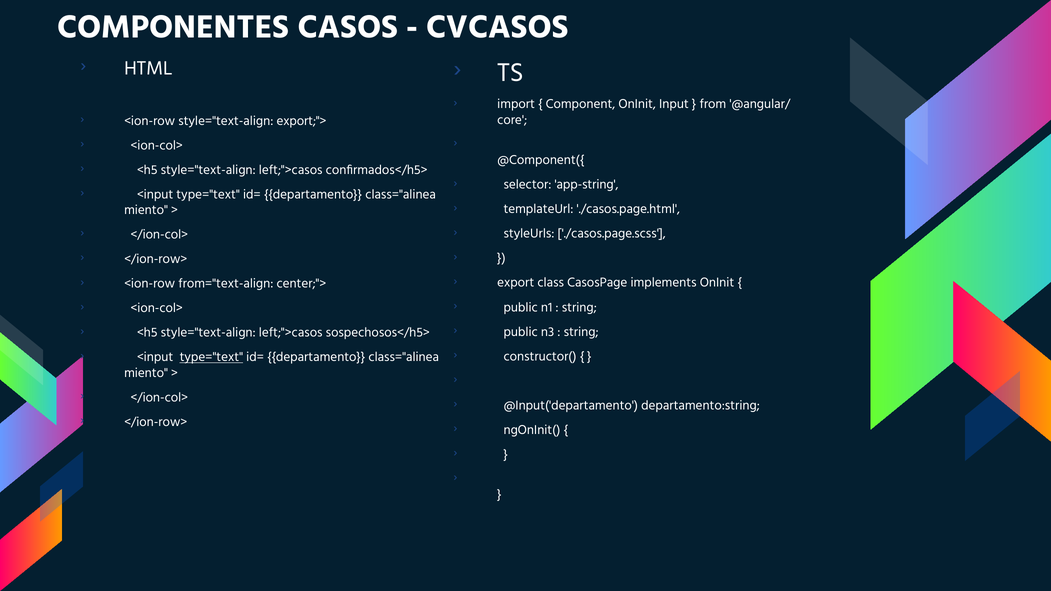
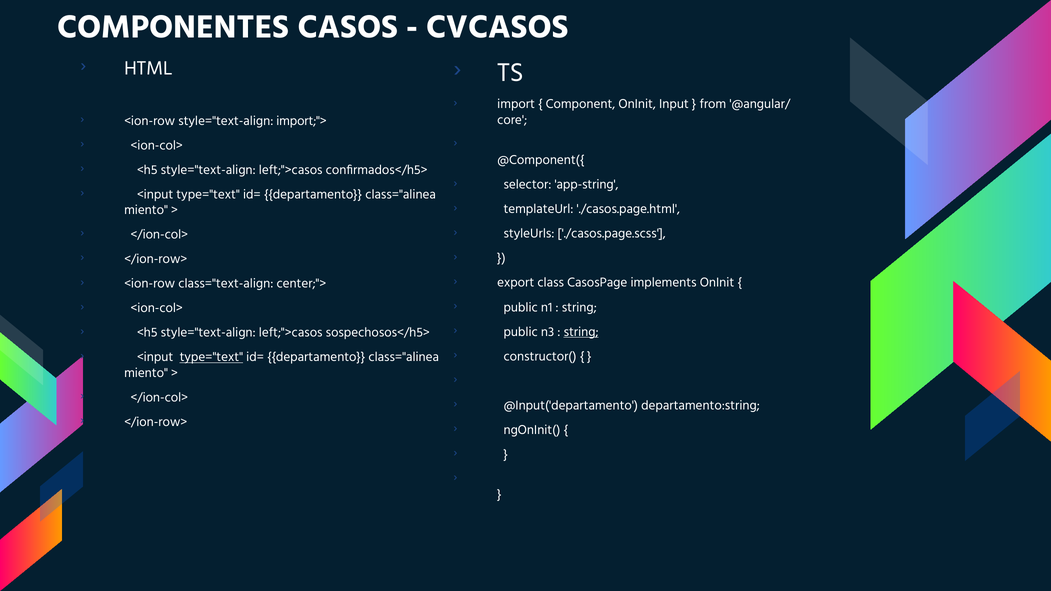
export;">: export;"> -> import;"> (301, 121)
from="text-align: from="text-align -> class="text-align (226, 284)
string underline: none -> present (581, 332)
